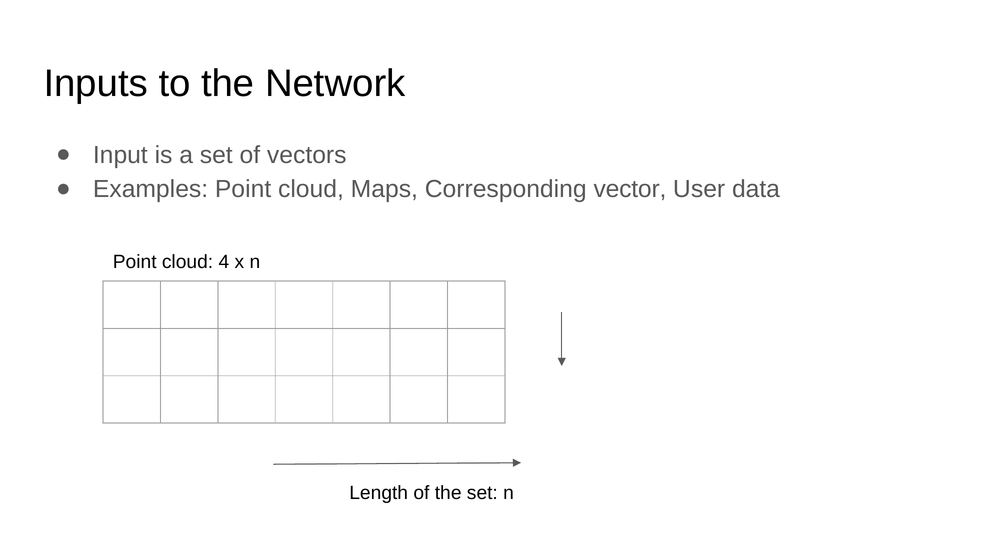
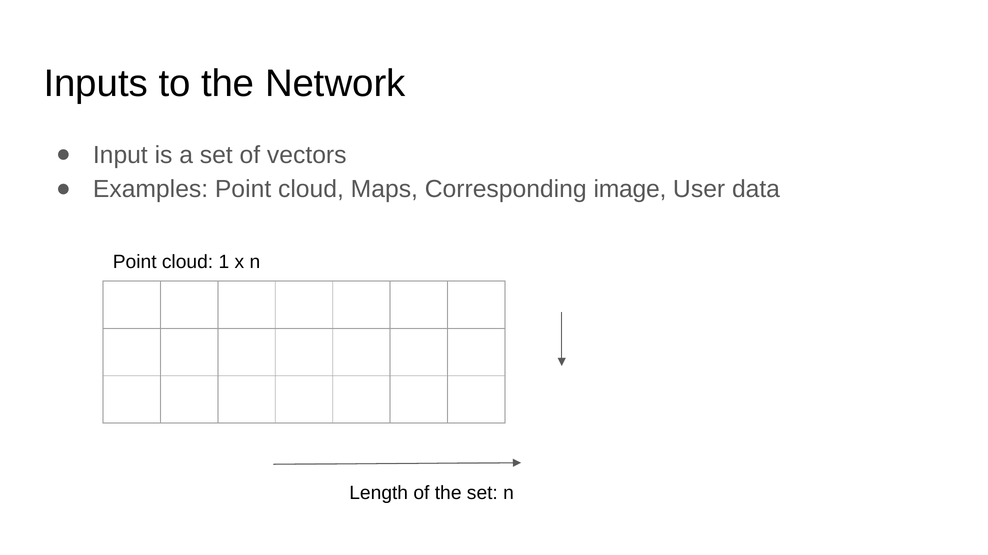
vector: vector -> image (630, 189)
4: 4 -> 1 (224, 262)
